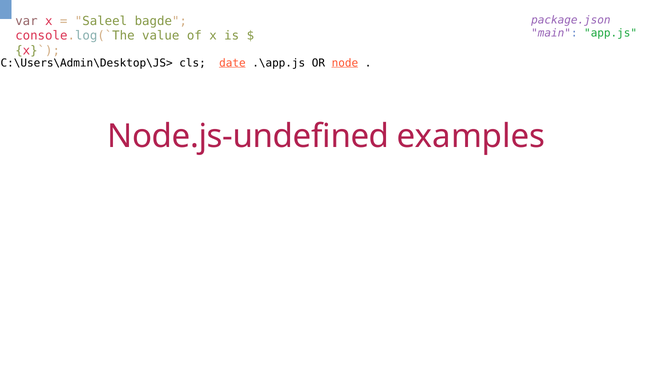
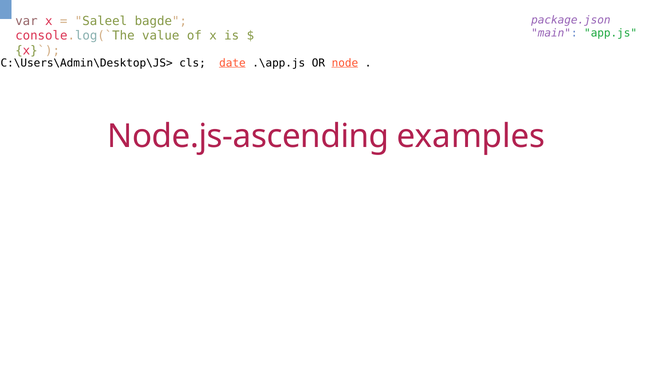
Node.js-undefined: Node.js-undefined -> Node.js-ascending (248, 136)
